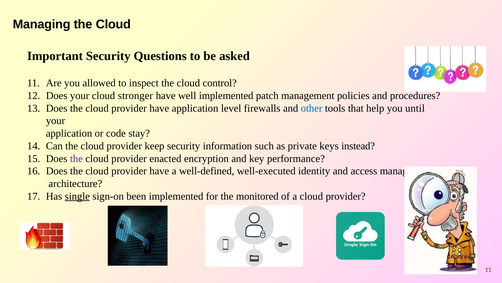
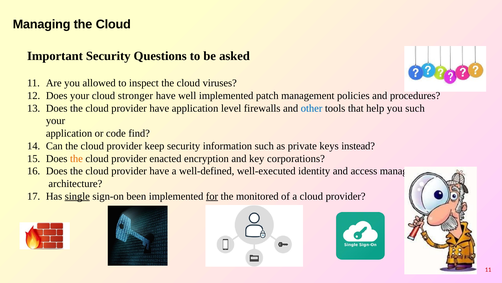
control: control -> viruses (220, 83)
you until: until -> such (415, 108)
stay: stay -> find (139, 133)
the colour: purple -> orange (76, 158)
performance: performance -> corporations (296, 158)
for underline: none -> present (212, 196)
